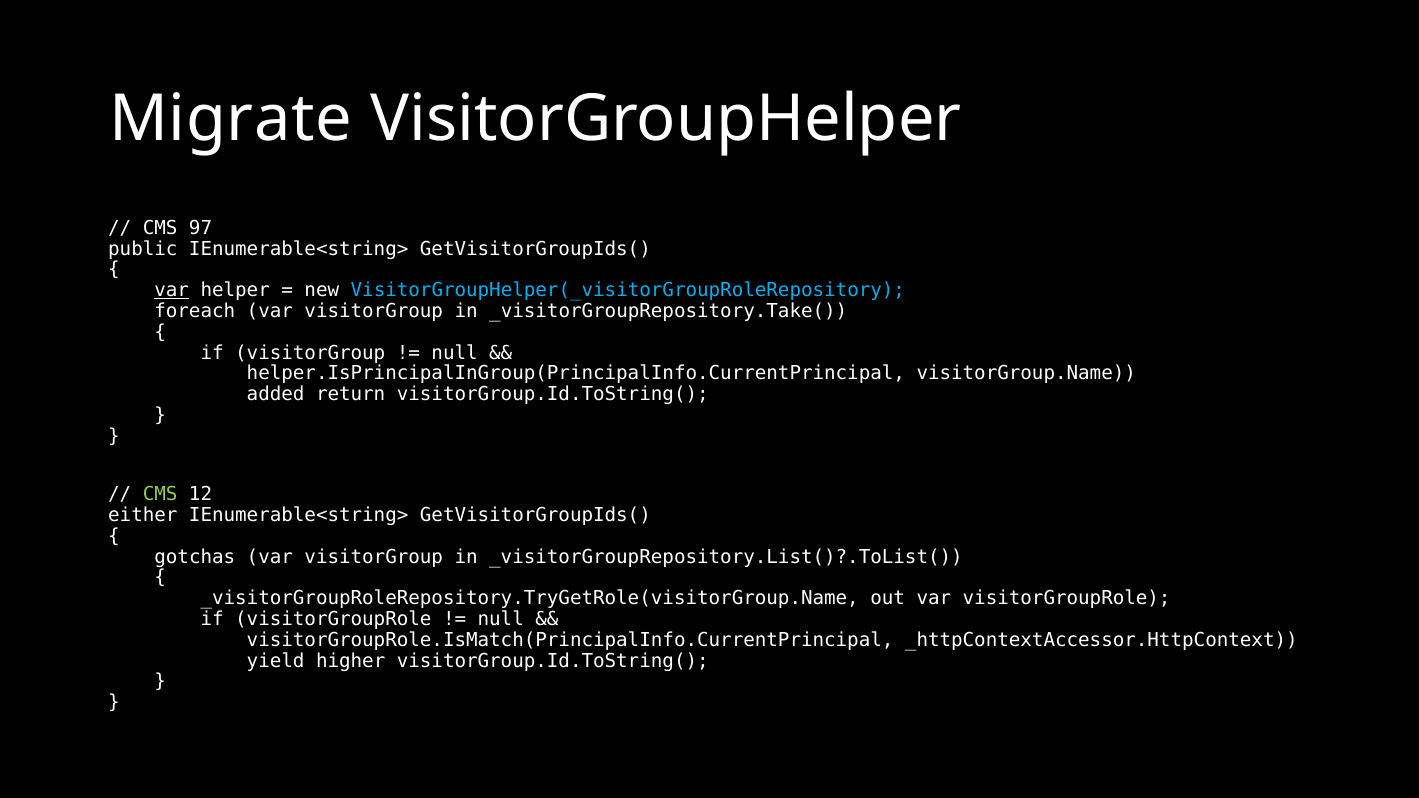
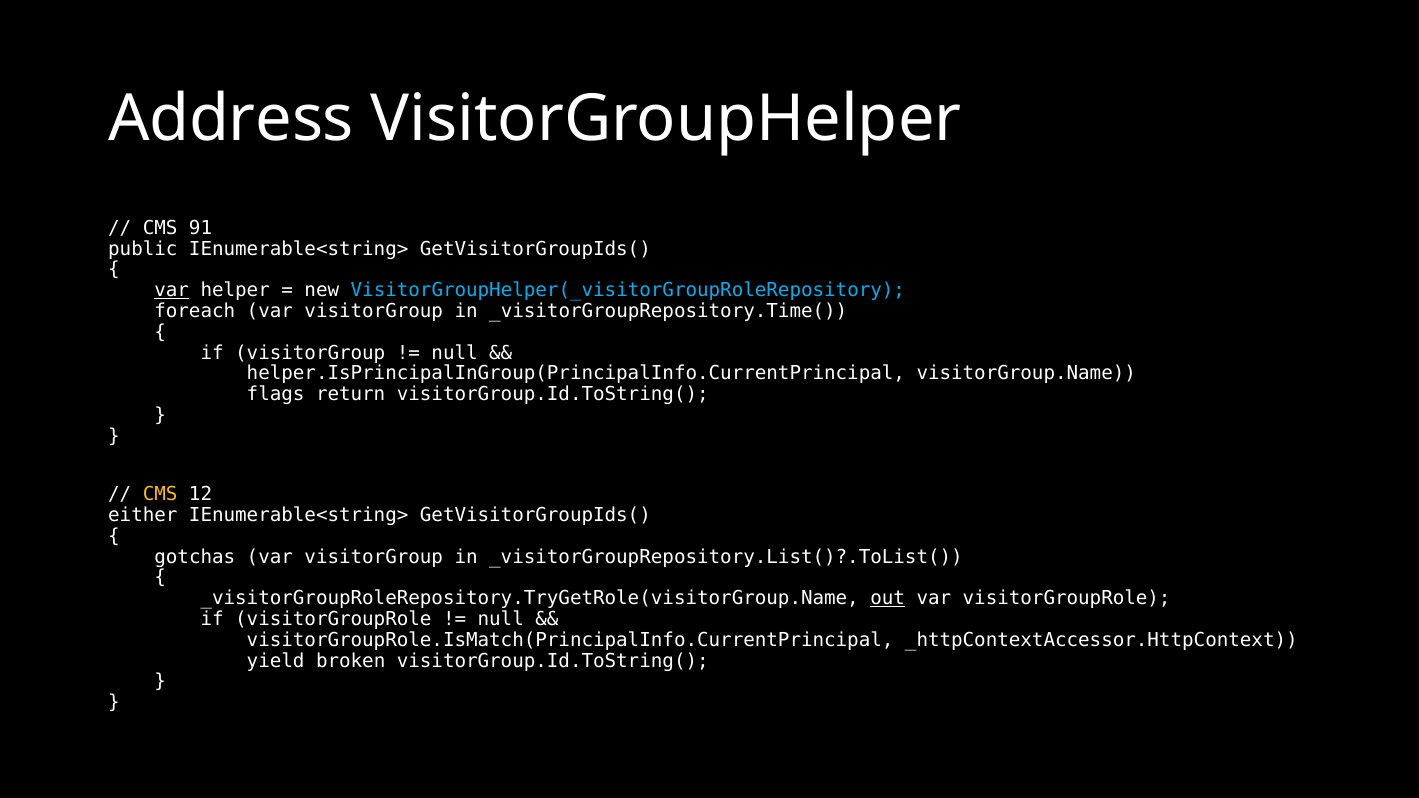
Migrate: Migrate -> Address (231, 119)
97: 97 -> 91 (201, 228)
_visitorGroupRepository.Take(: _visitorGroupRepository.Take( -> _visitorGroupRepository.Time( (668, 311)
added: added -> flags (276, 394)
CMS colour: light green -> yellow (160, 495)
out underline: none -> present (888, 598)
higher: higher -> broken (351, 661)
